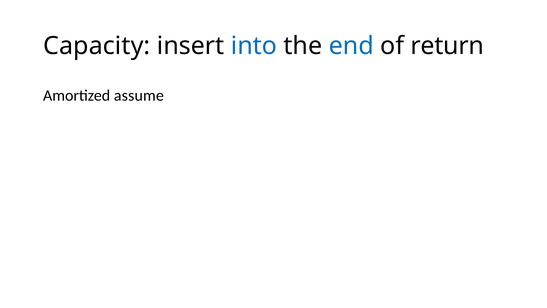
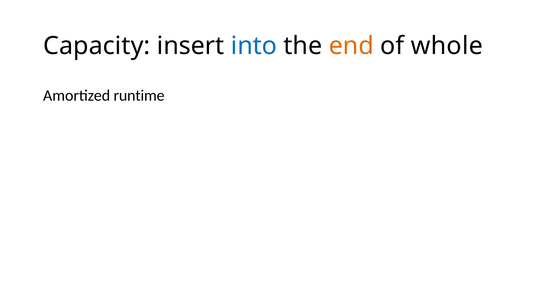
end colour: blue -> orange (351, 46)
return: return -> whole (447, 46)
assume: assume -> runtime (139, 95)
